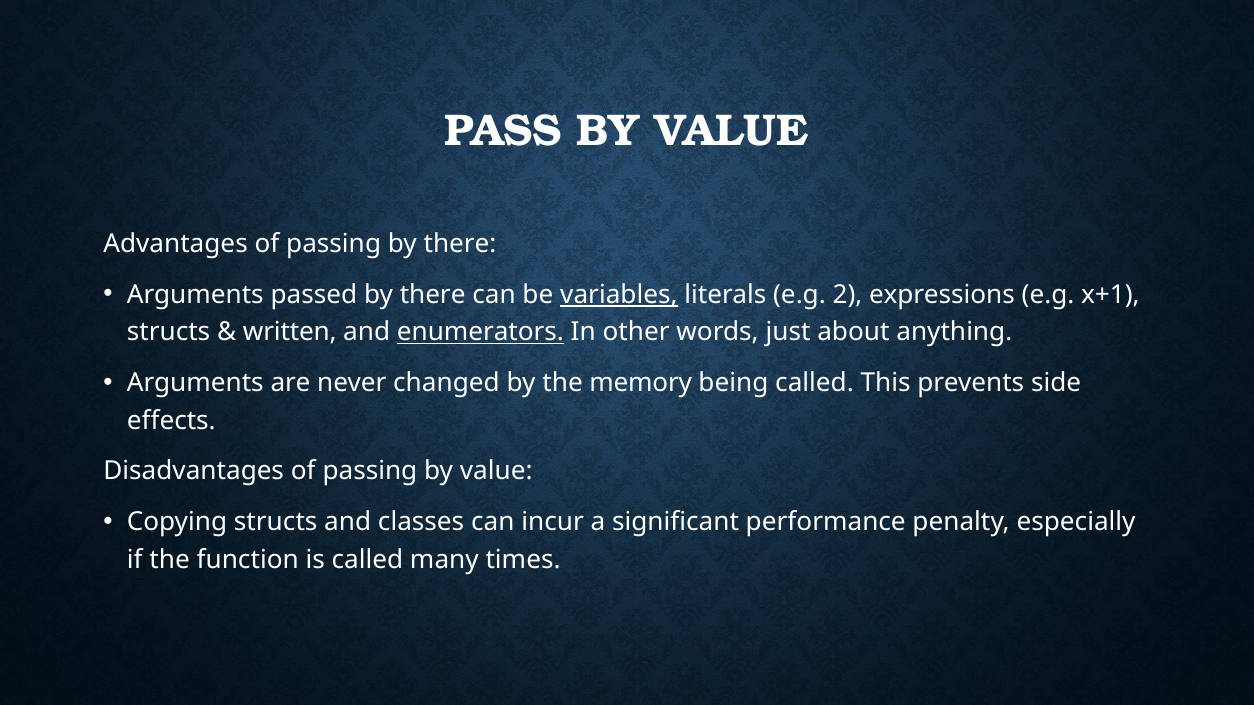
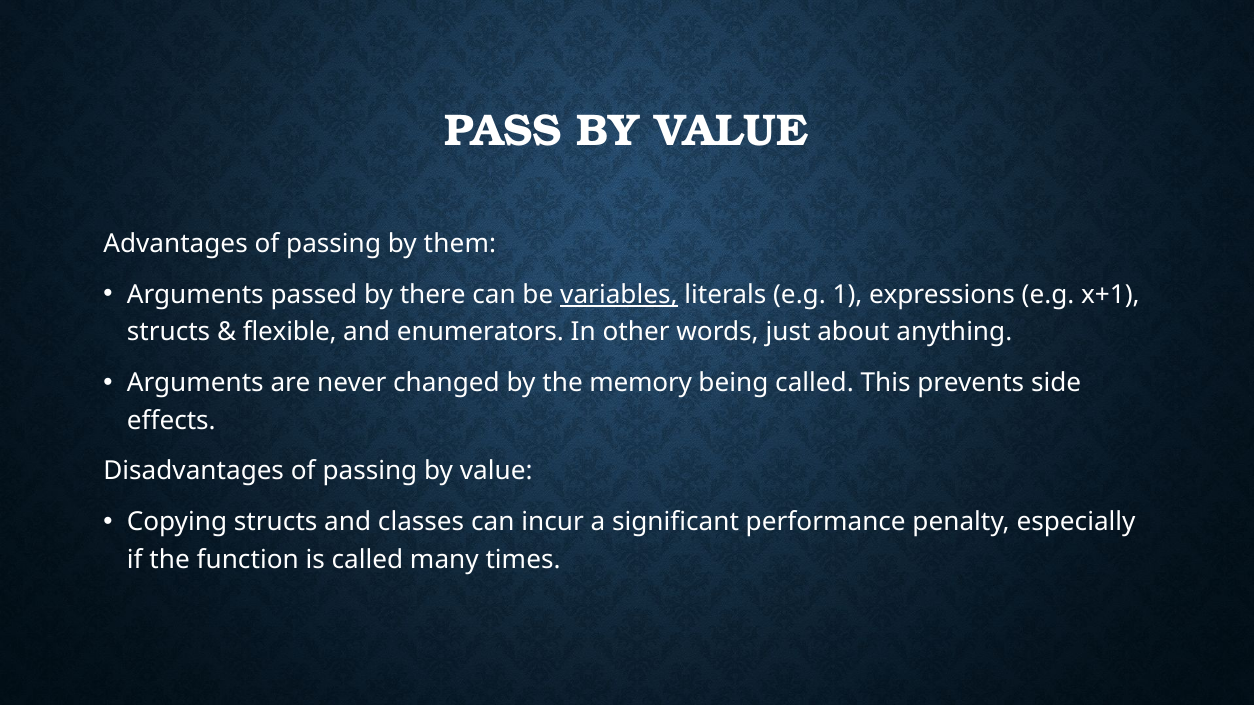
passing by there: there -> them (460, 244)
2: 2 -> 1 (848, 295)
written: written -> flexible (290, 332)
enumerators underline: present -> none (480, 332)
